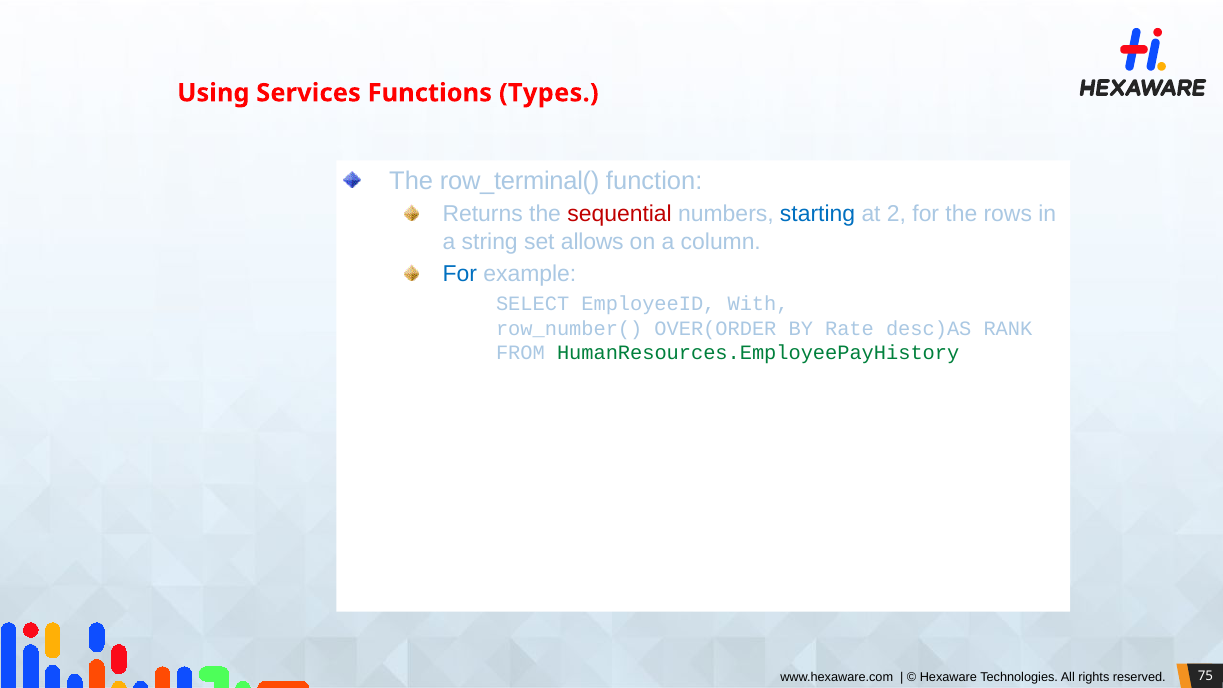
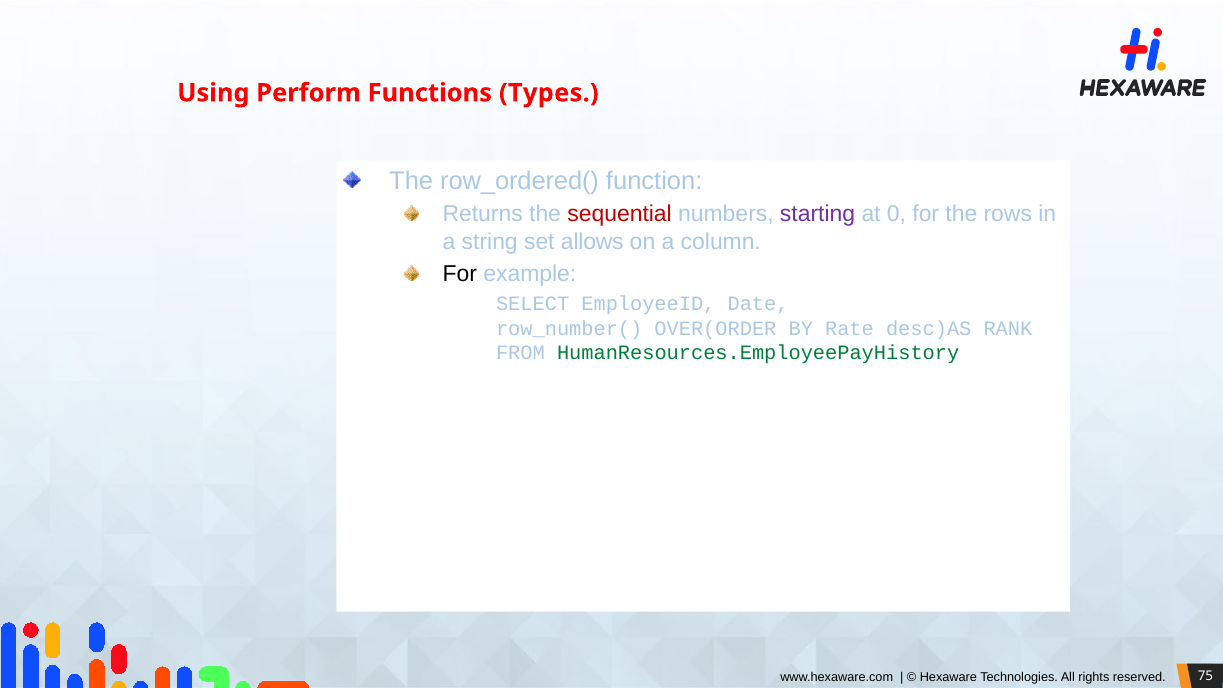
Services: Services -> Perform (309, 93)
row_terminal(: row_terminal( -> row_ordered( (520, 181)
starting colour: blue -> purple (818, 214)
2: 2 -> 0 (896, 214)
For colour: blue -> black (460, 274)
With: With -> Date (758, 304)
